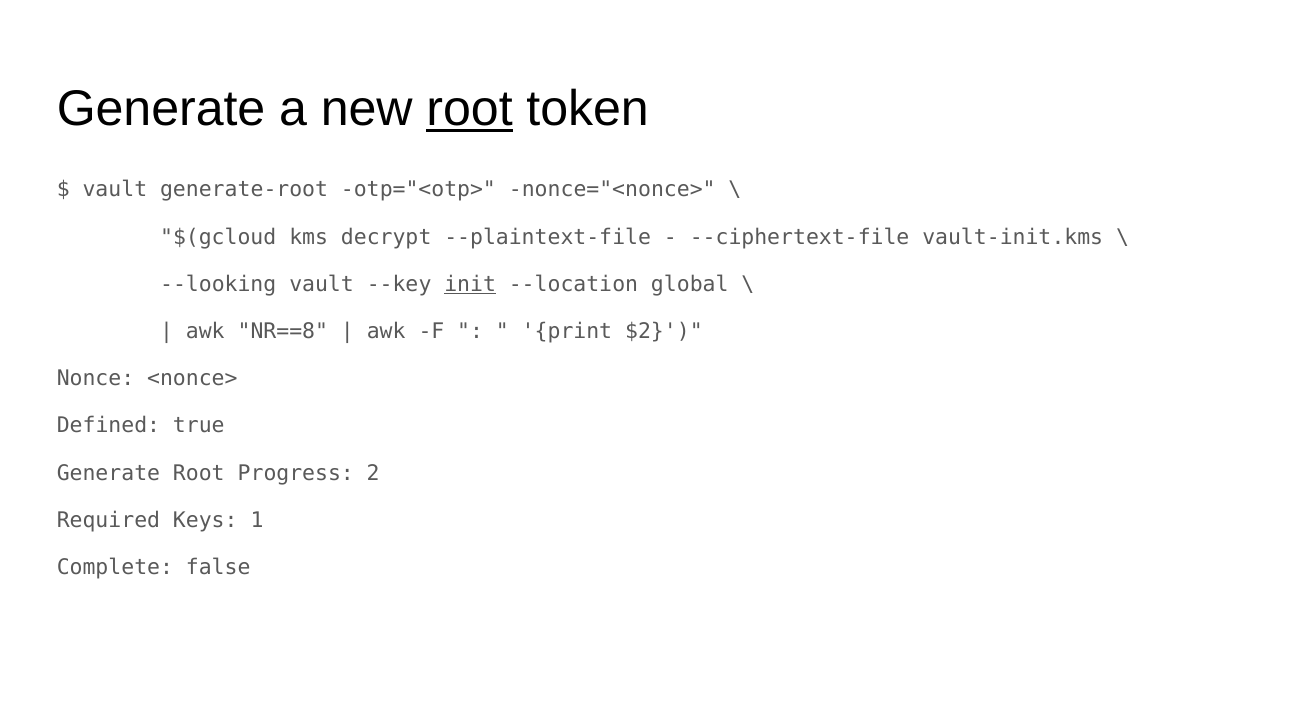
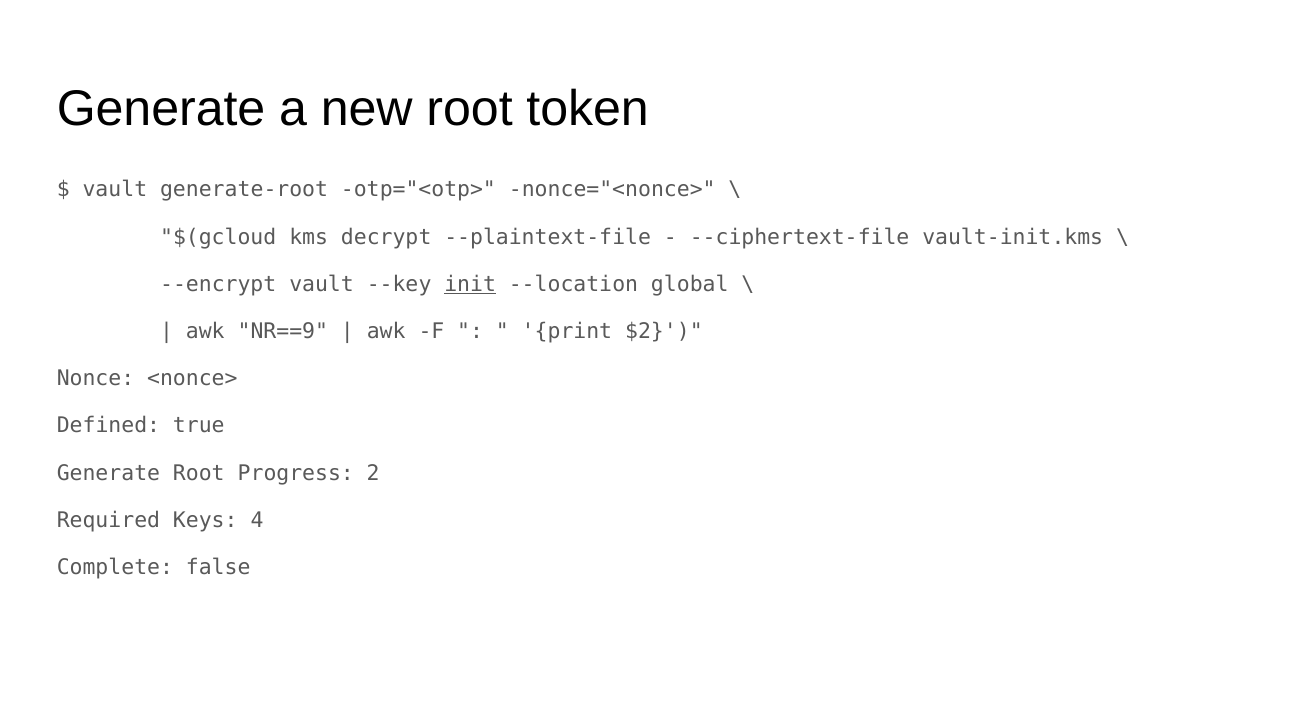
root underline: present -> none (470, 109)
--looking: --looking -> --encrypt (218, 284)
NR==8: NR==8 -> NR==9 (283, 331)
1: 1 -> 4 (257, 520)
